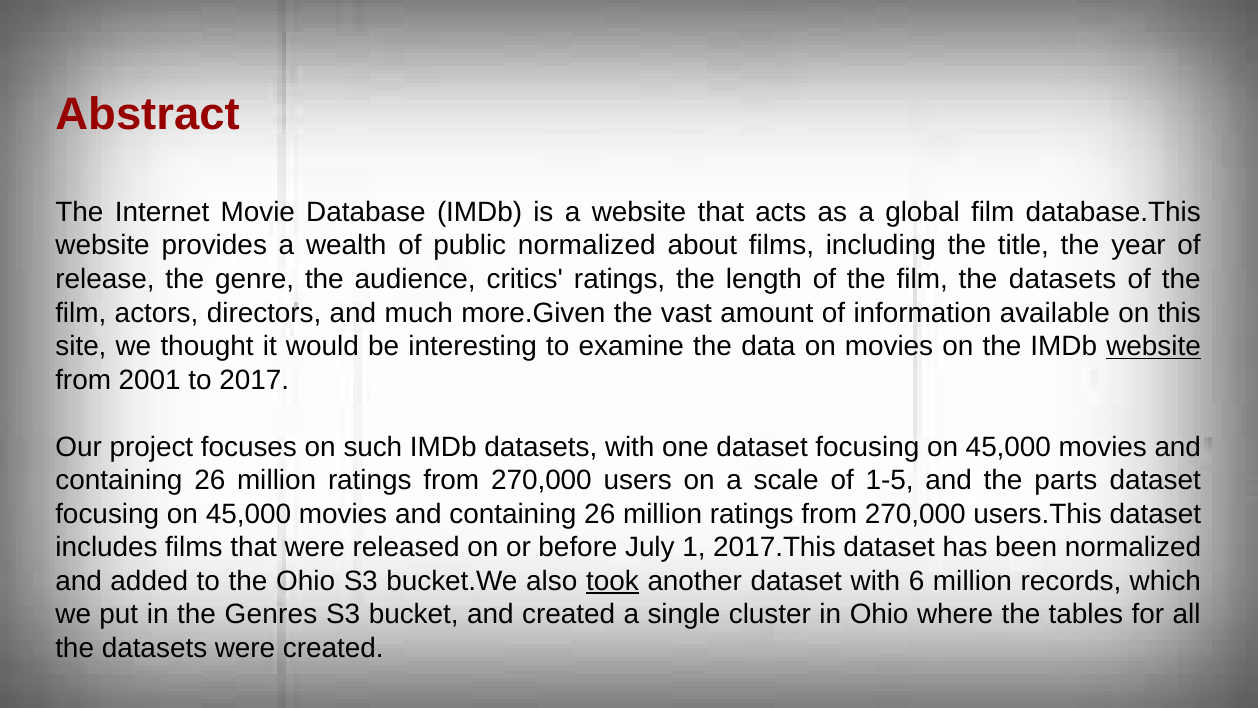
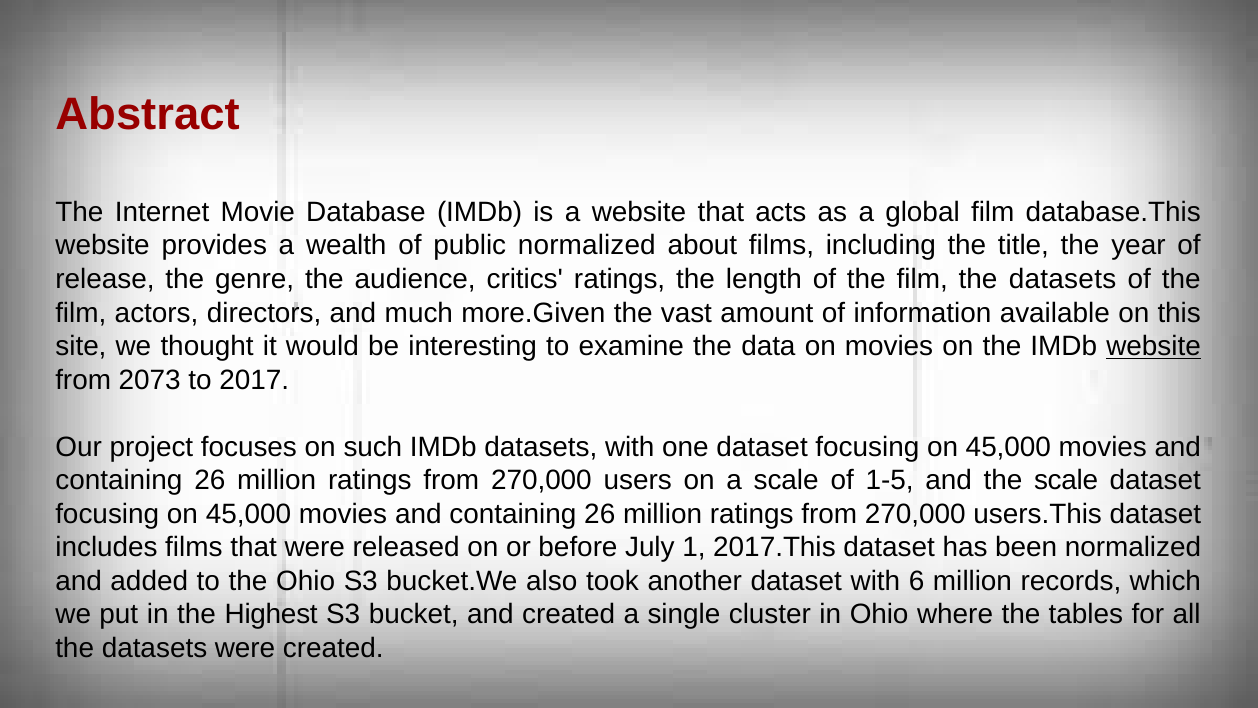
2001: 2001 -> 2073 (150, 380)
the parts: parts -> scale (1066, 480)
took underline: present -> none (612, 581)
Genres: Genres -> Highest (271, 614)
